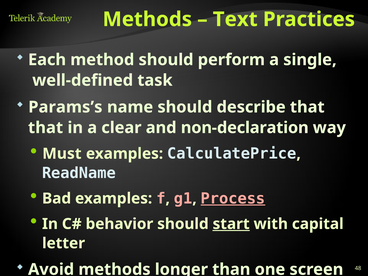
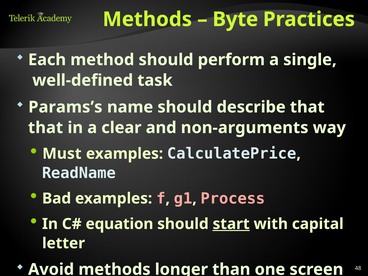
Text: Text -> Byte (235, 19)
non-declaration: non-declaration -> non-arguments (245, 128)
Process underline: present -> none (233, 198)
behavior: behavior -> equation (119, 224)
